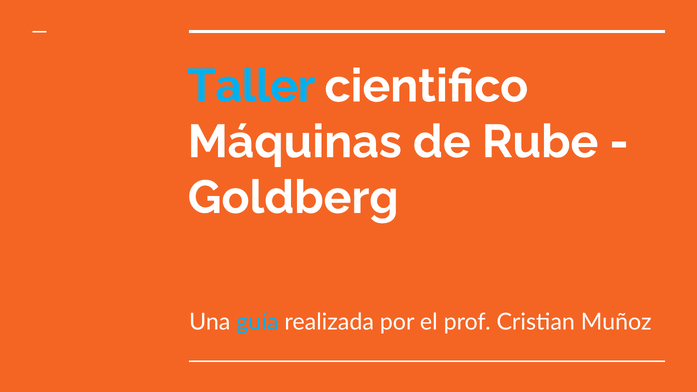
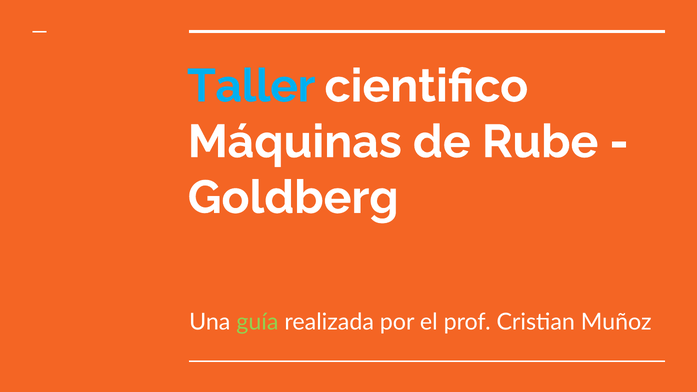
guía colour: light blue -> light green (257, 322)
